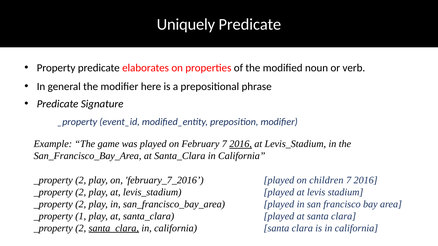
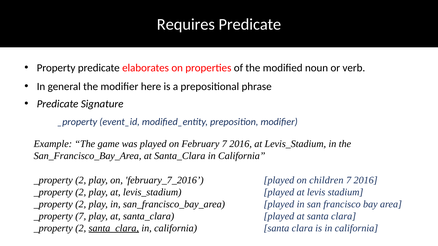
Uniquely: Uniquely -> Requires (186, 25)
2016 underline: present -> none (241, 144)
_property 1: 1 -> 7 (81, 216)
